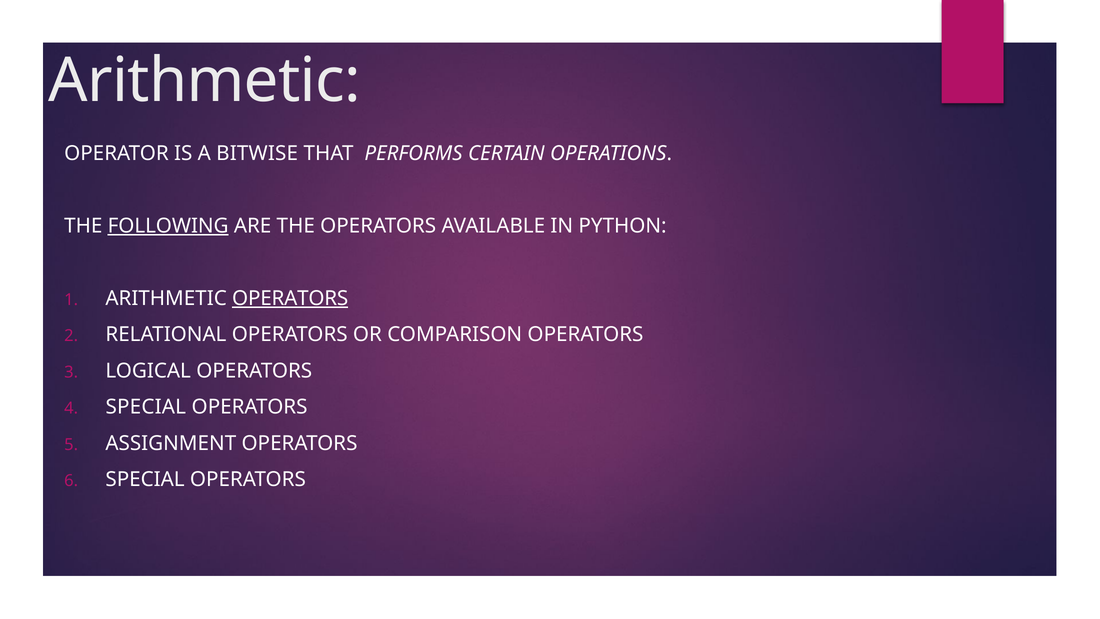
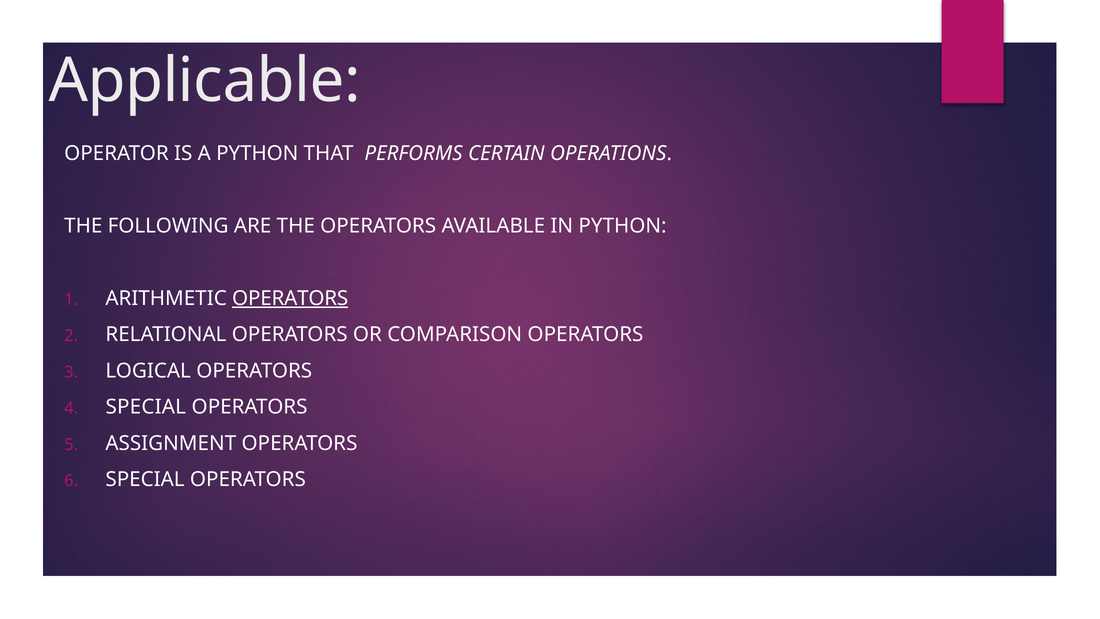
Arithmetic: Arithmetic -> Applicable (205, 81)
A BITWISE: BITWISE -> PYTHON (257, 153)
FOLLOWING underline: present -> none (168, 226)
